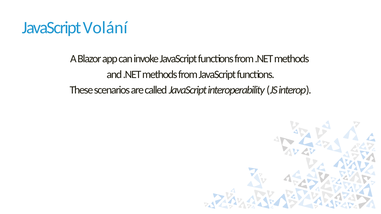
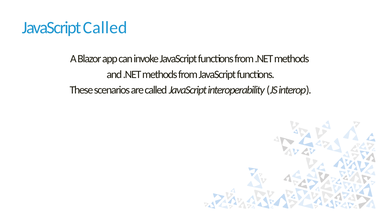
JavaScript Volání: Volání -> Called (105, 28)
